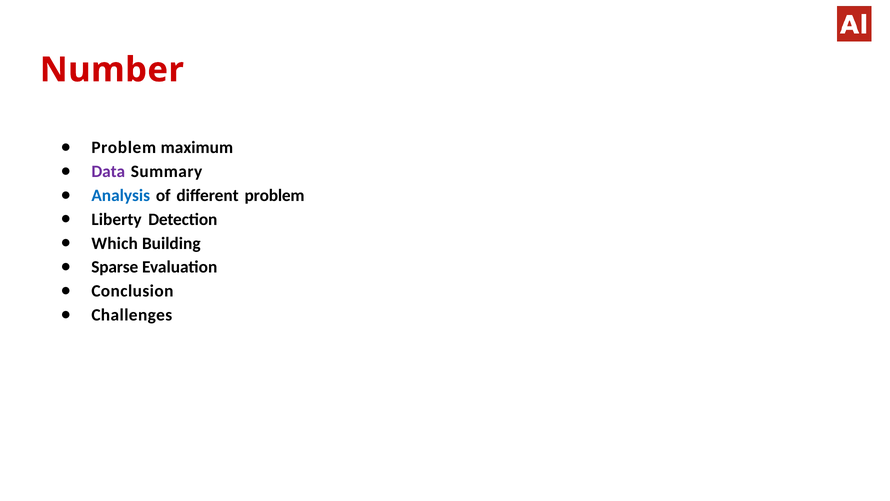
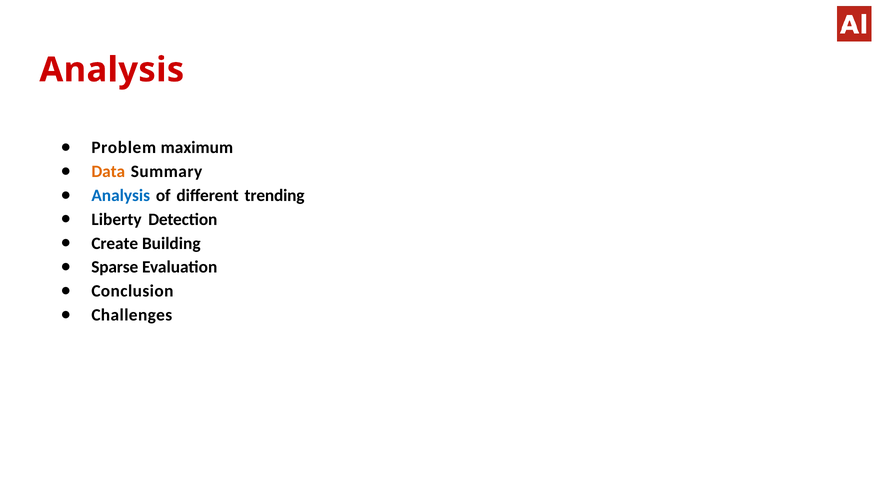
Number: Number -> Analysis (112, 70)
Data colour: purple -> orange (108, 171)
different problem: problem -> trending (275, 195)
Which: Which -> Create (115, 243)
